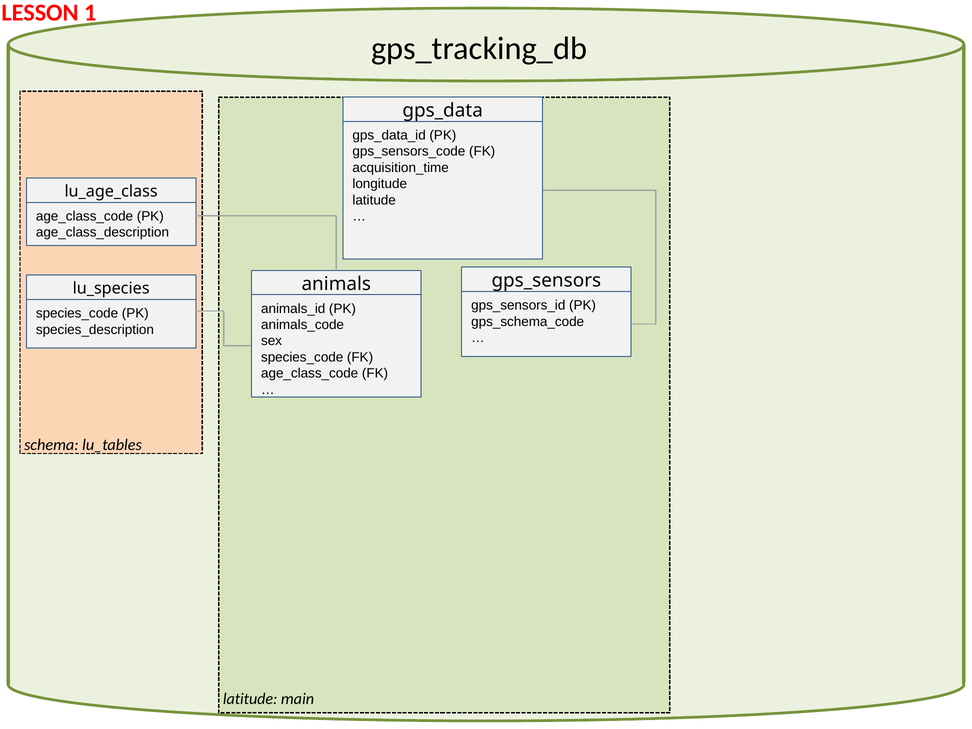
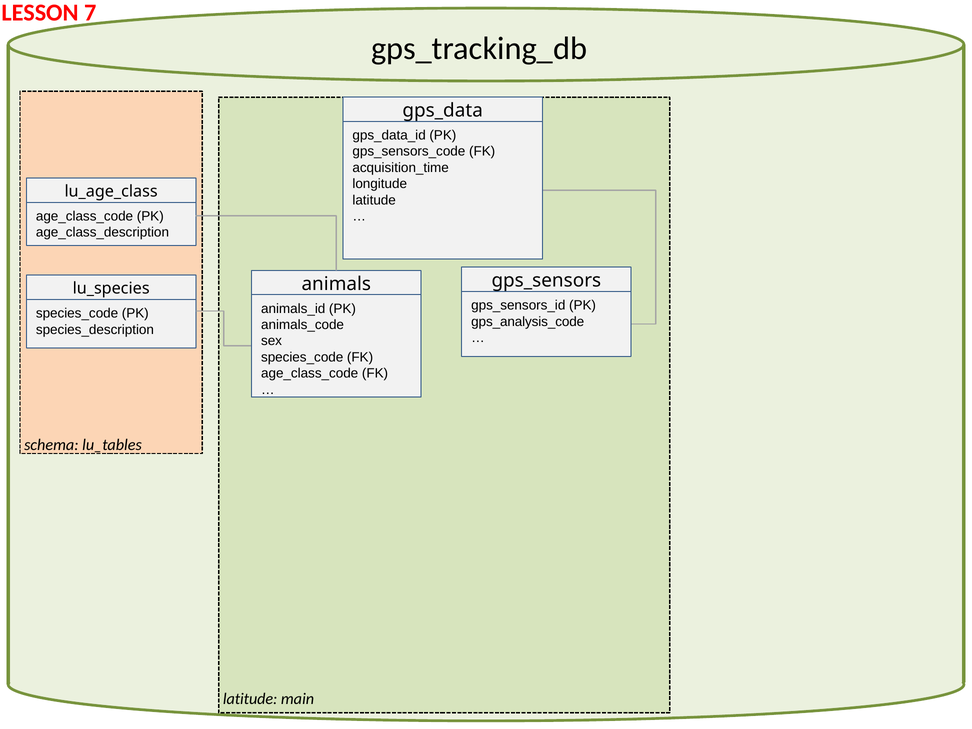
1: 1 -> 7 (90, 13)
gps_schema_code: gps_schema_code -> gps_analysis_code (528, 322)
